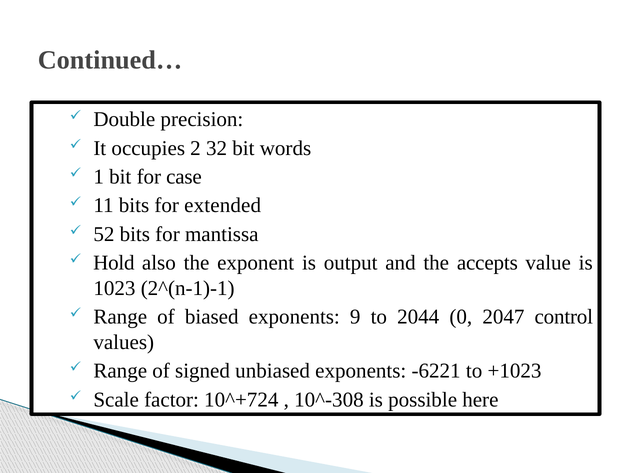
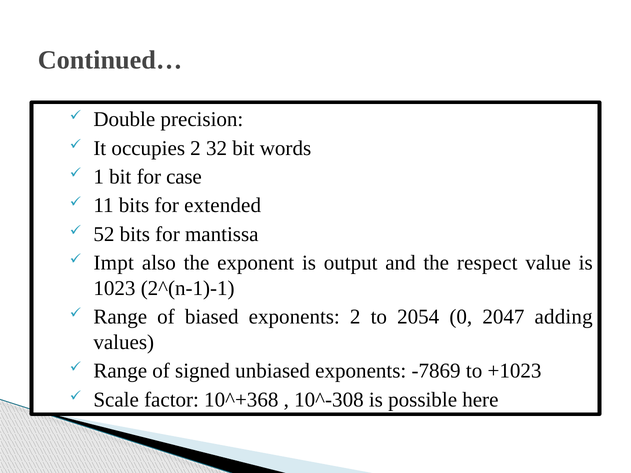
Hold: Hold -> Impt (114, 263)
accepts: accepts -> respect (487, 263)
exponents 9: 9 -> 2 (355, 317)
2044: 2044 -> 2054 (418, 317)
control: control -> adding (564, 317)
-6221: -6221 -> -7869 (436, 371)
10^+724: 10^+724 -> 10^+368 (241, 400)
